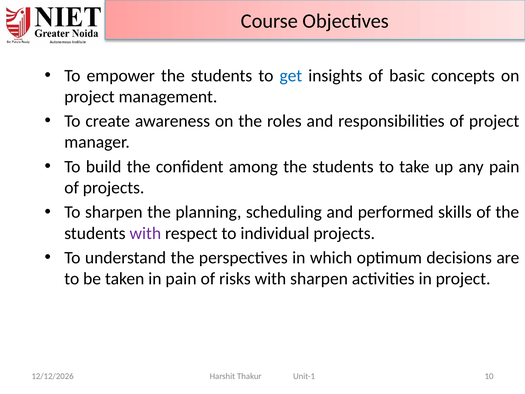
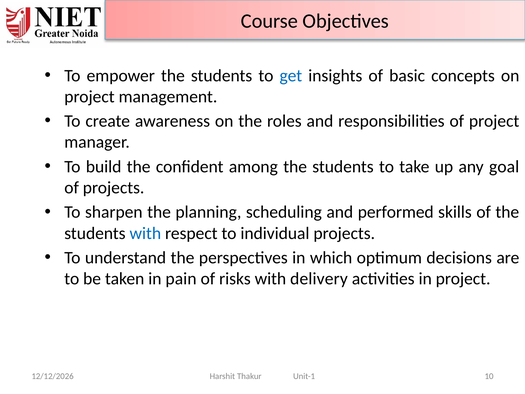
any pain: pain -> goal (504, 167)
with colour: purple -> blue (145, 233)
with sharpen: sharpen -> delivery (319, 279)
